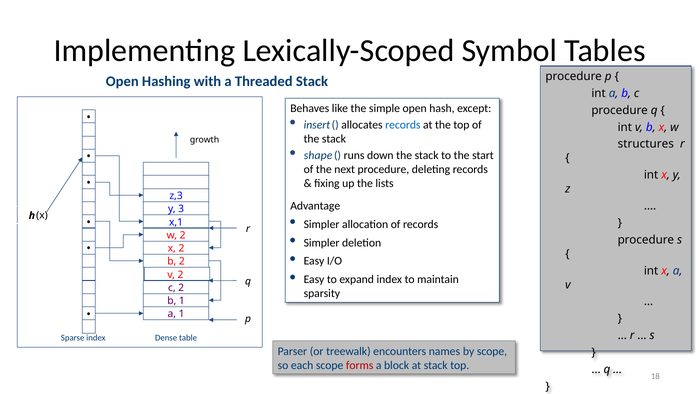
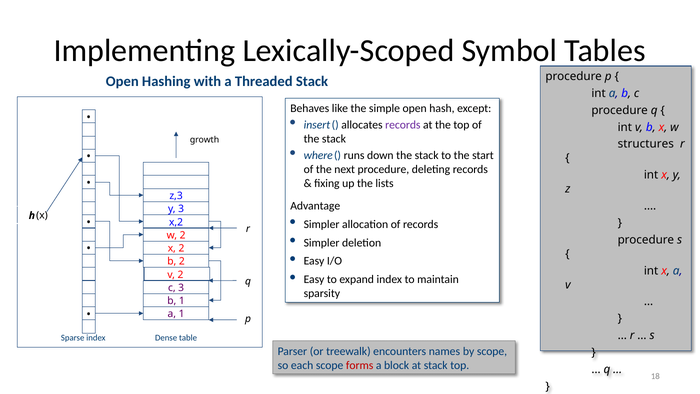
records colour: blue -> purple (403, 125)
shape: shape -> where (318, 155)
x,1: x,1 -> x,2 (176, 222)
c 2: 2 -> 3 (181, 288)
